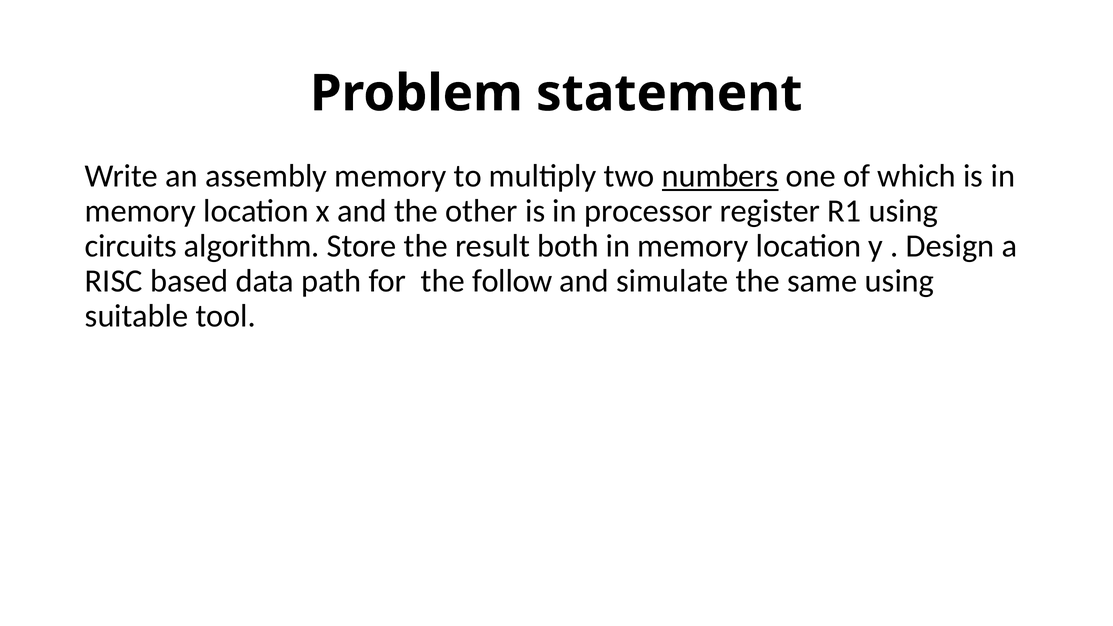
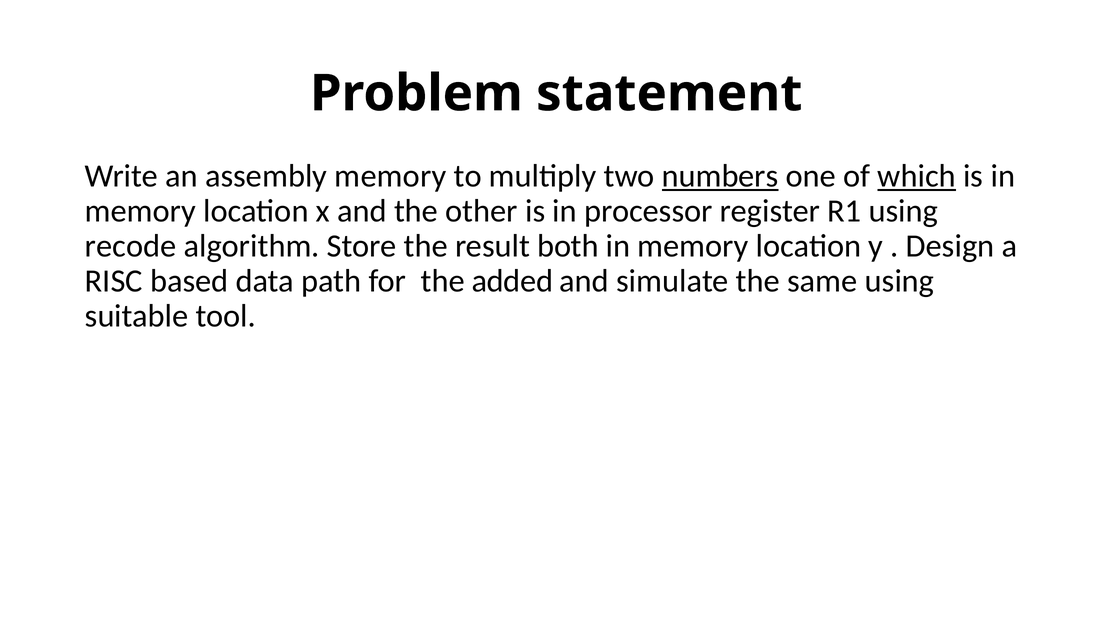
which underline: none -> present (917, 176)
circuits: circuits -> recode (131, 246)
follow: follow -> added (512, 281)
